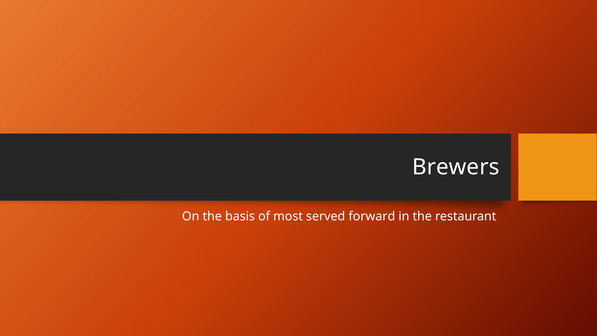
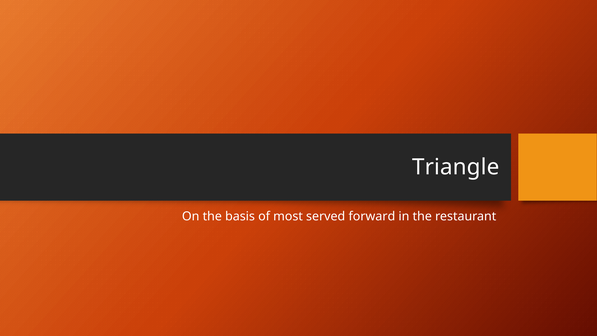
Brewers: Brewers -> Triangle (456, 167)
